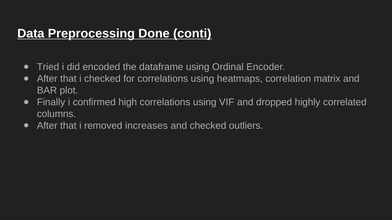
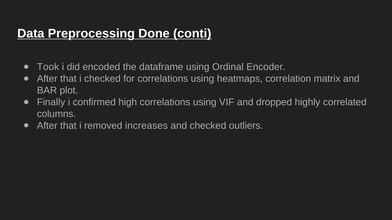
Tried: Tried -> Took (48, 67)
